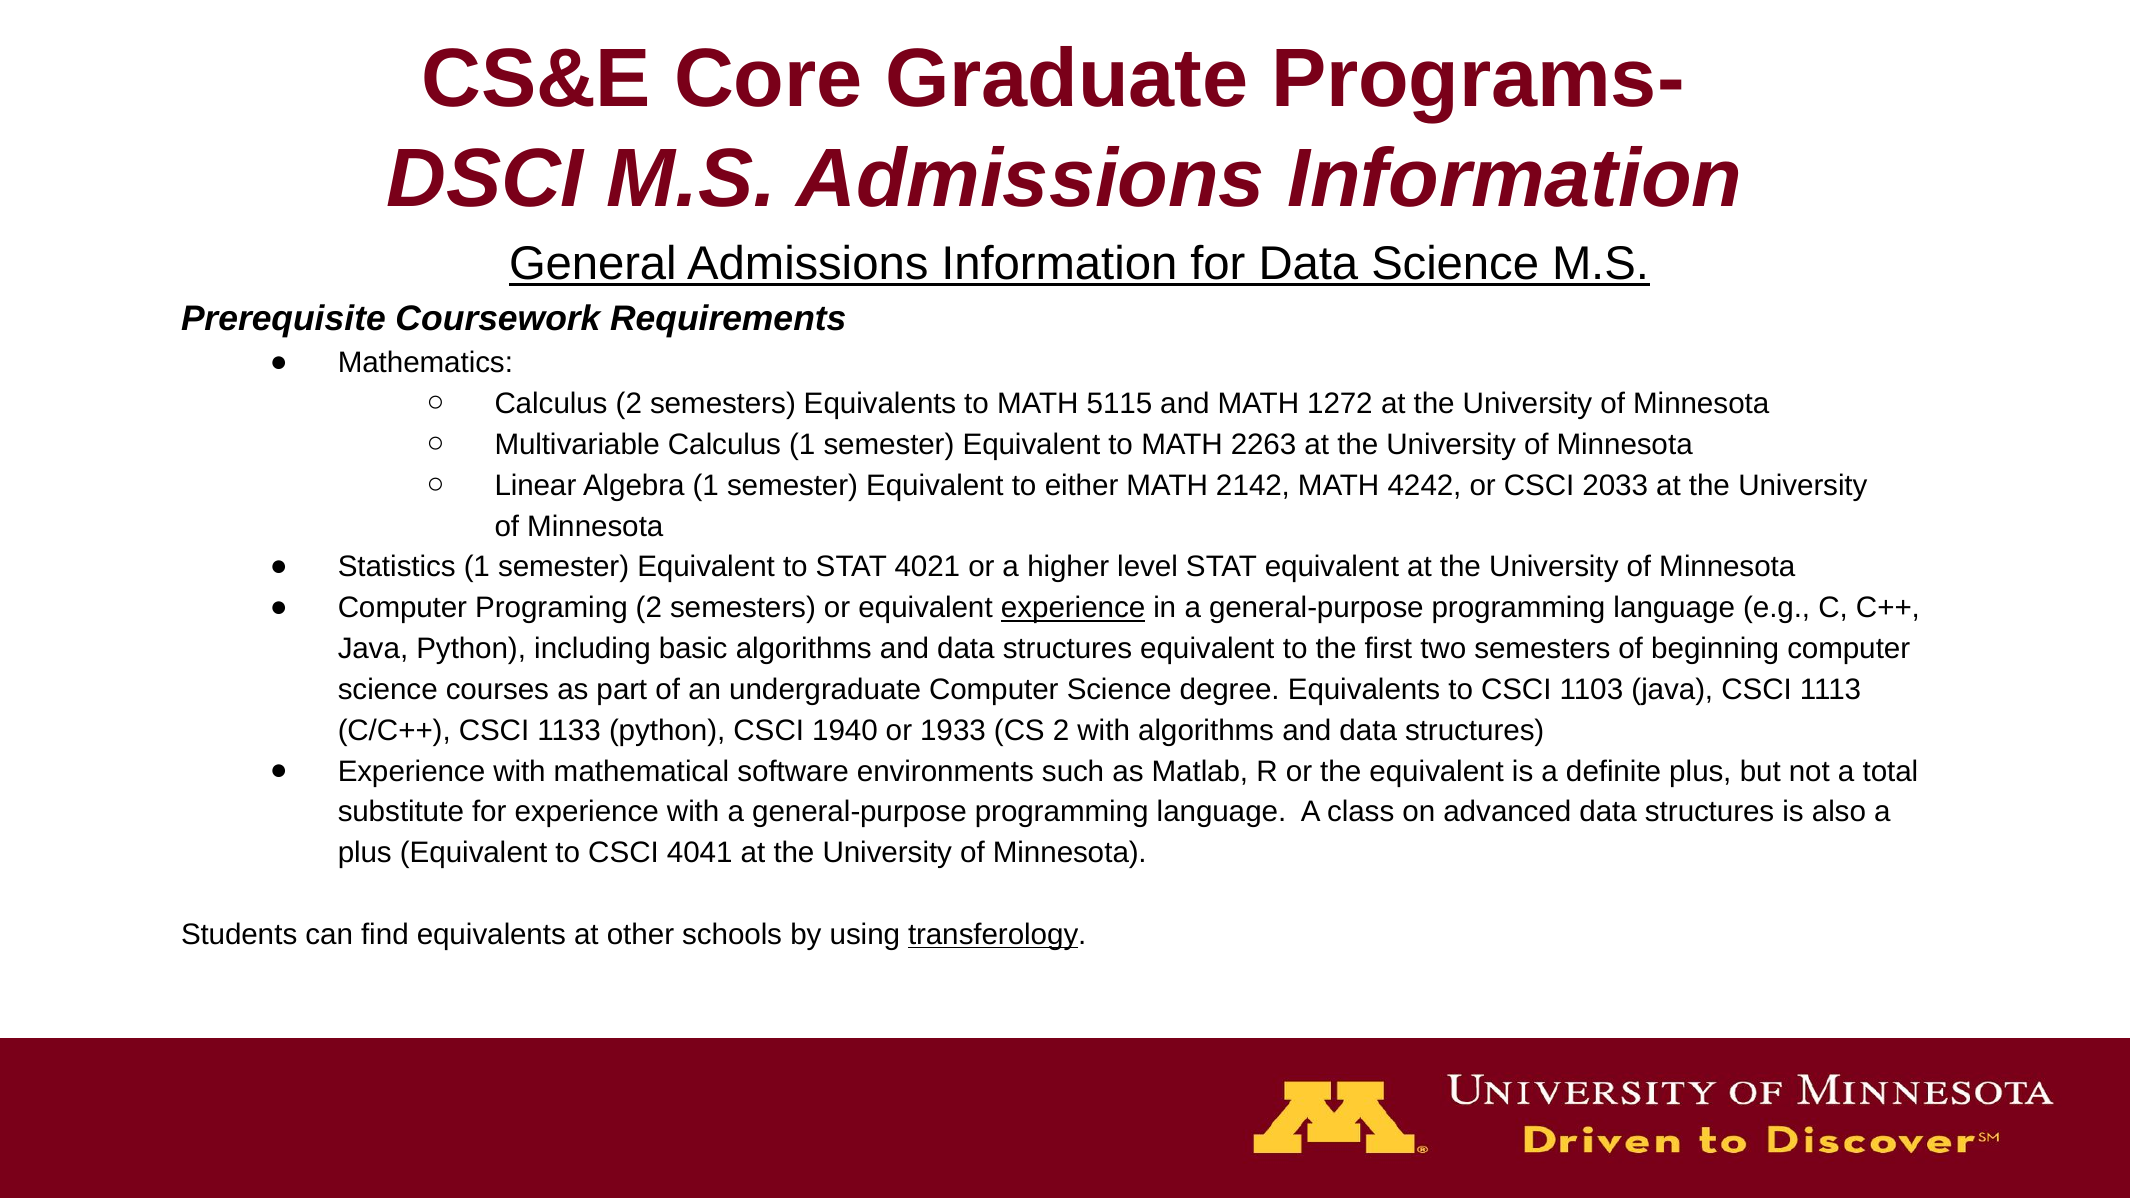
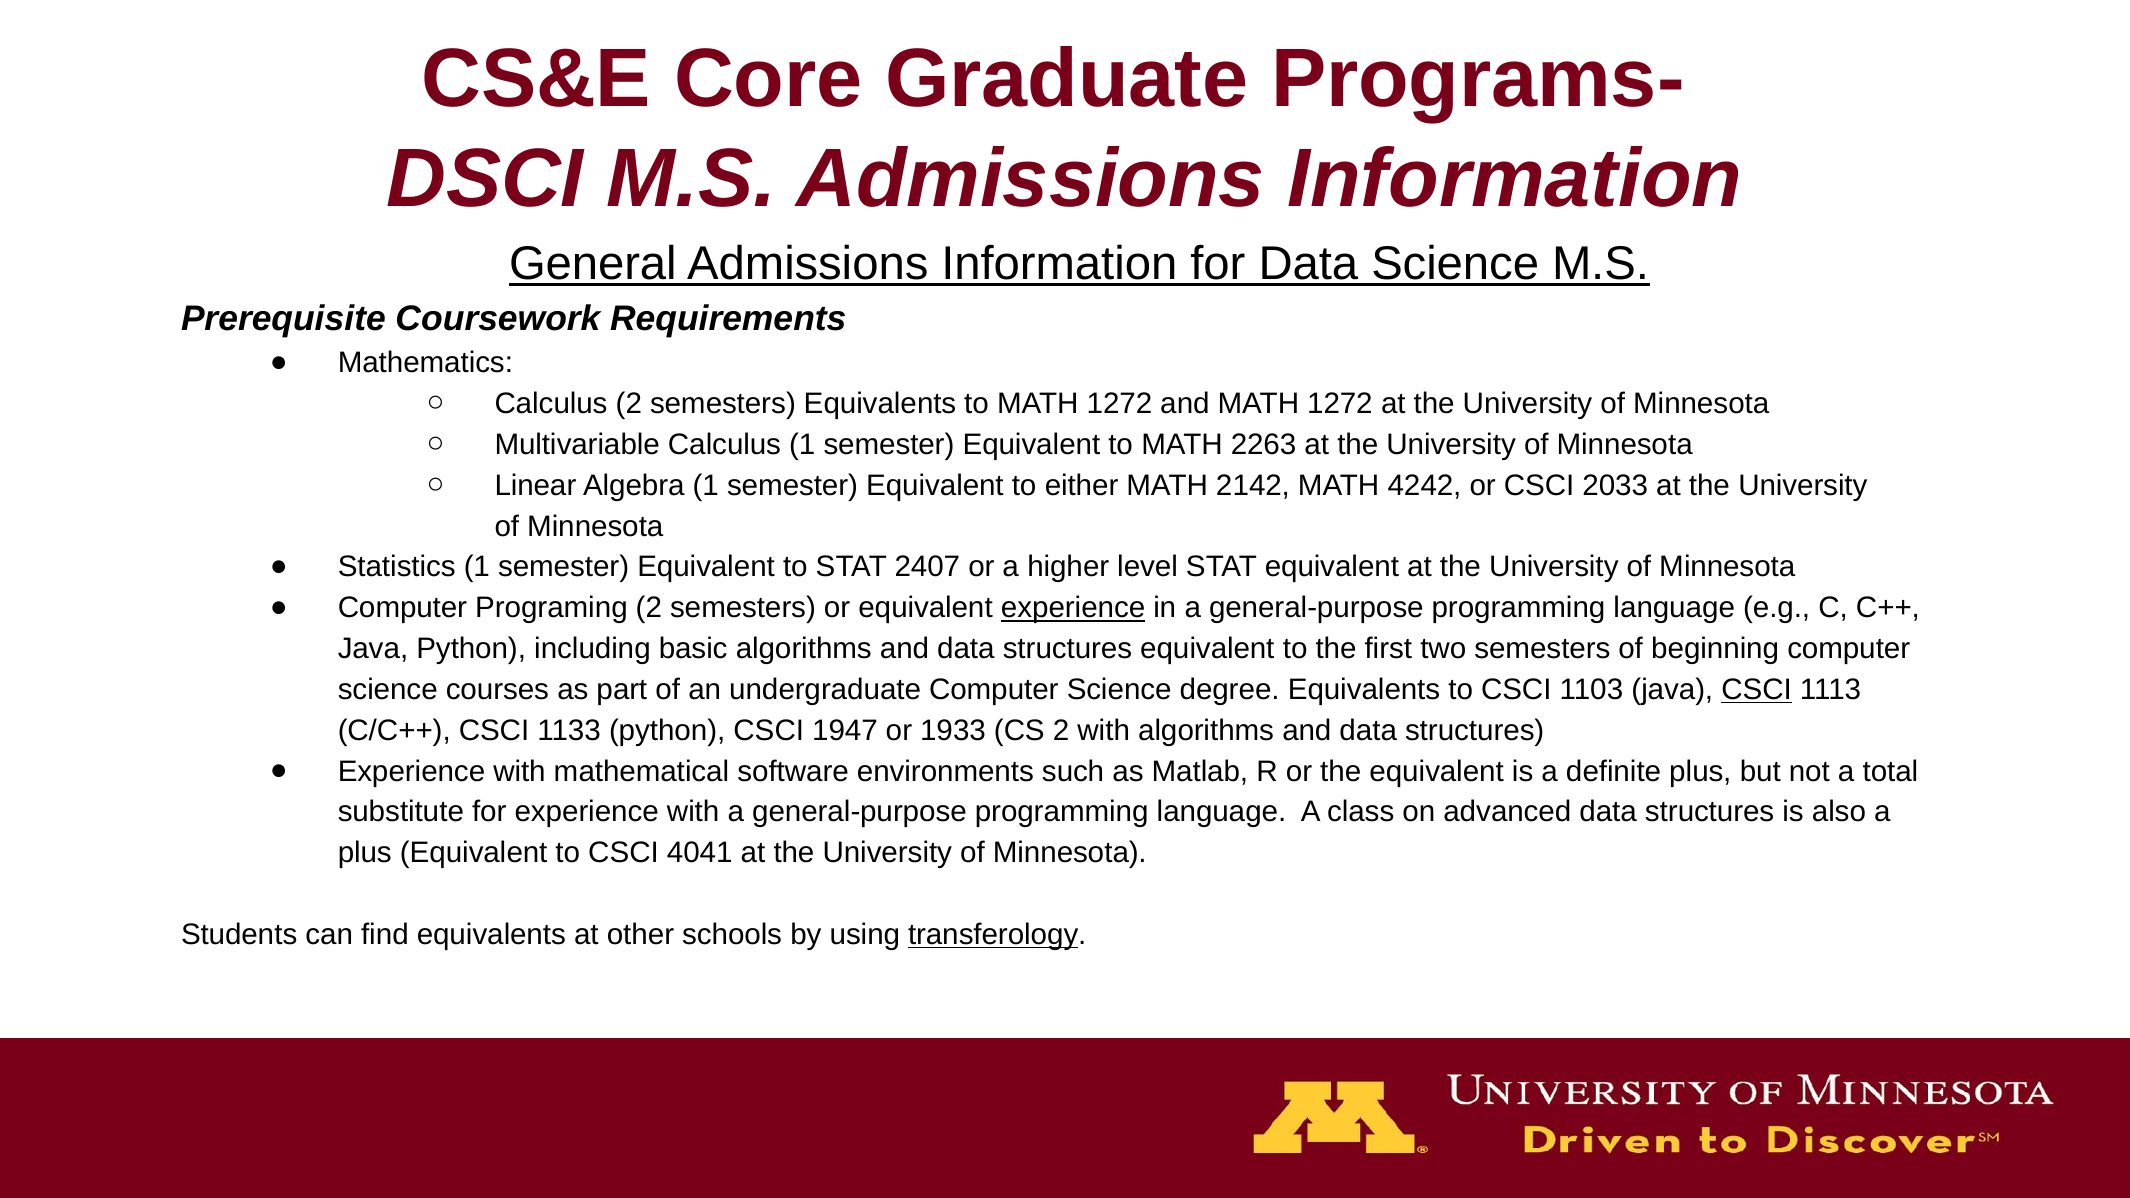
to MATH 5115: 5115 -> 1272 (1119, 404)
4021: 4021 -> 2407 (927, 567)
CSCI underline: none -> present (1757, 690)
1940: 1940 -> 1947 (845, 731)
